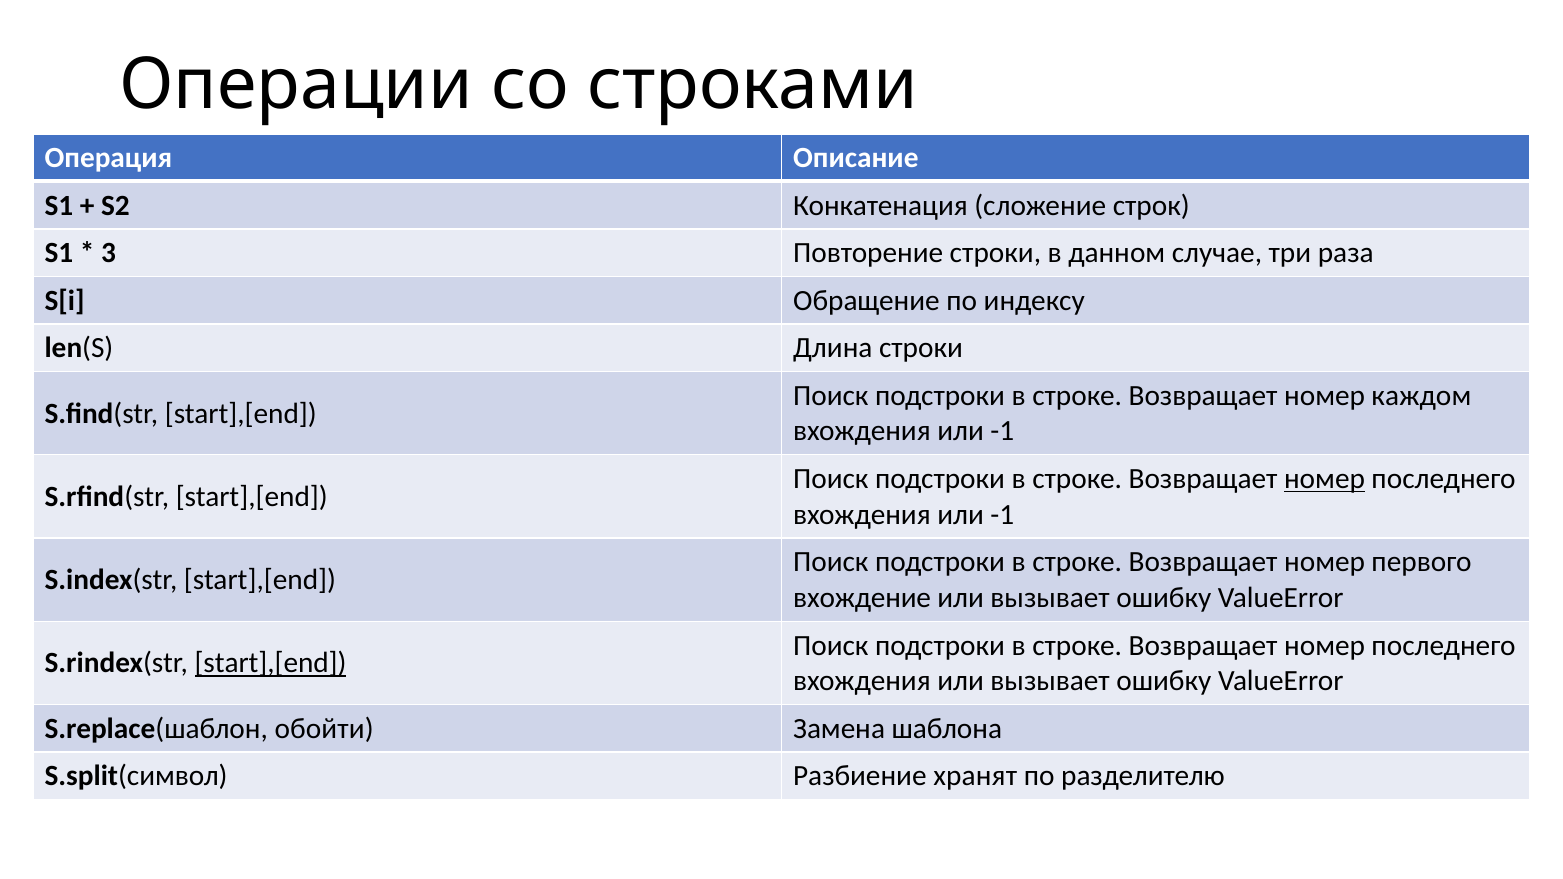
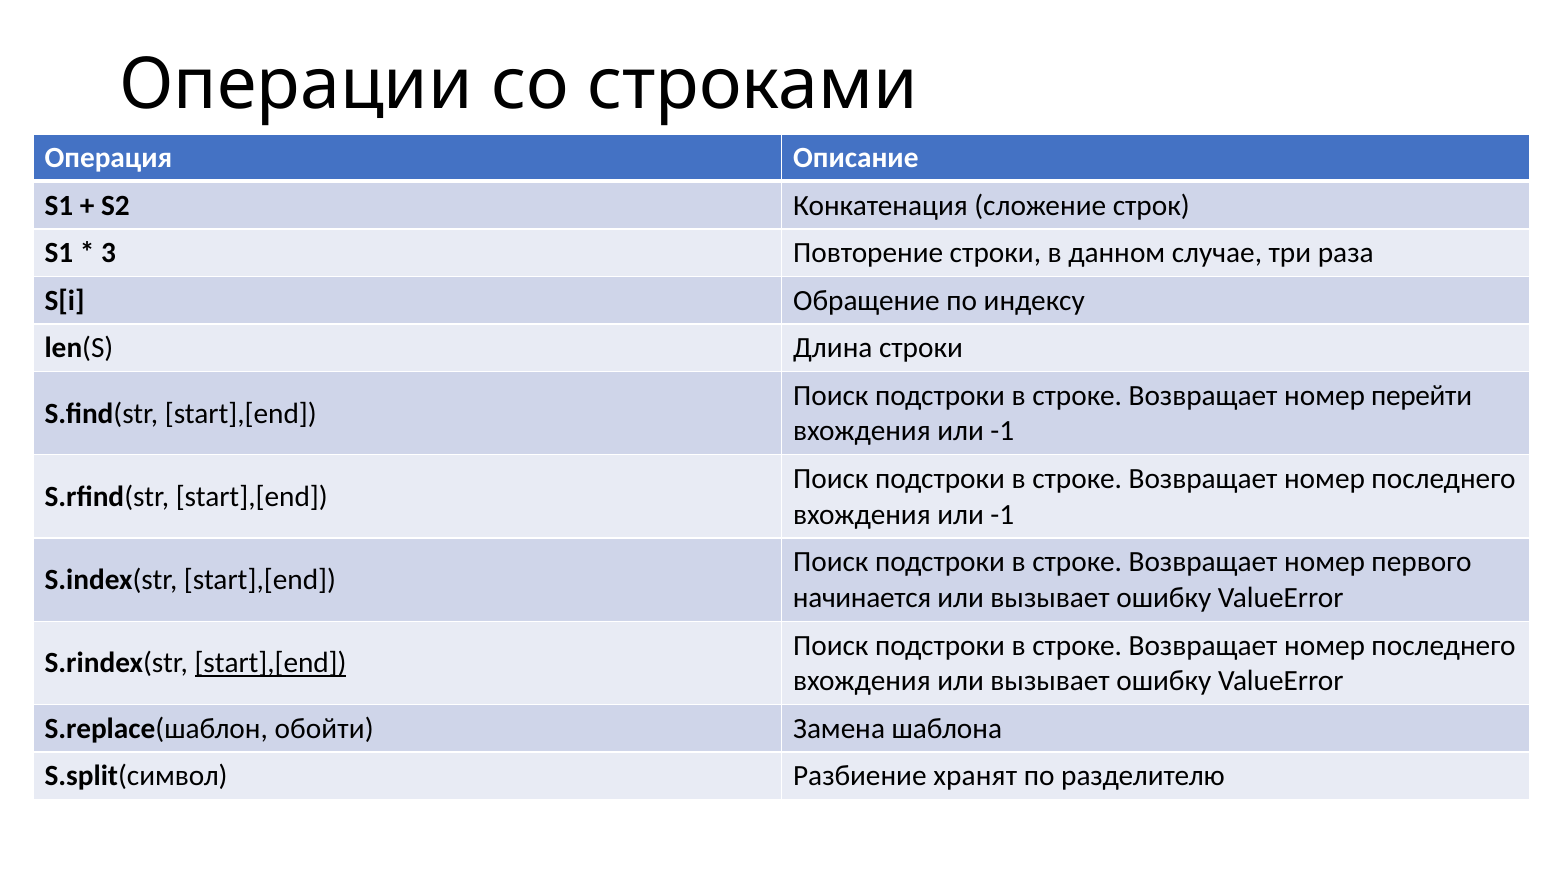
каждом: каждом -> перейти (1422, 396)
номер underline: present -> none (1325, 479)
вхождение: вхождение -> начинается (862, 598)
